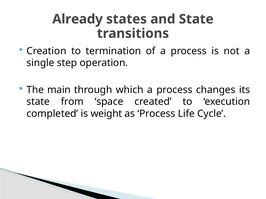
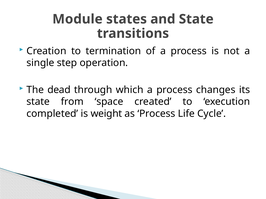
Already: Already -> Module (77, 19)
main: main -> dead (59, 90)
